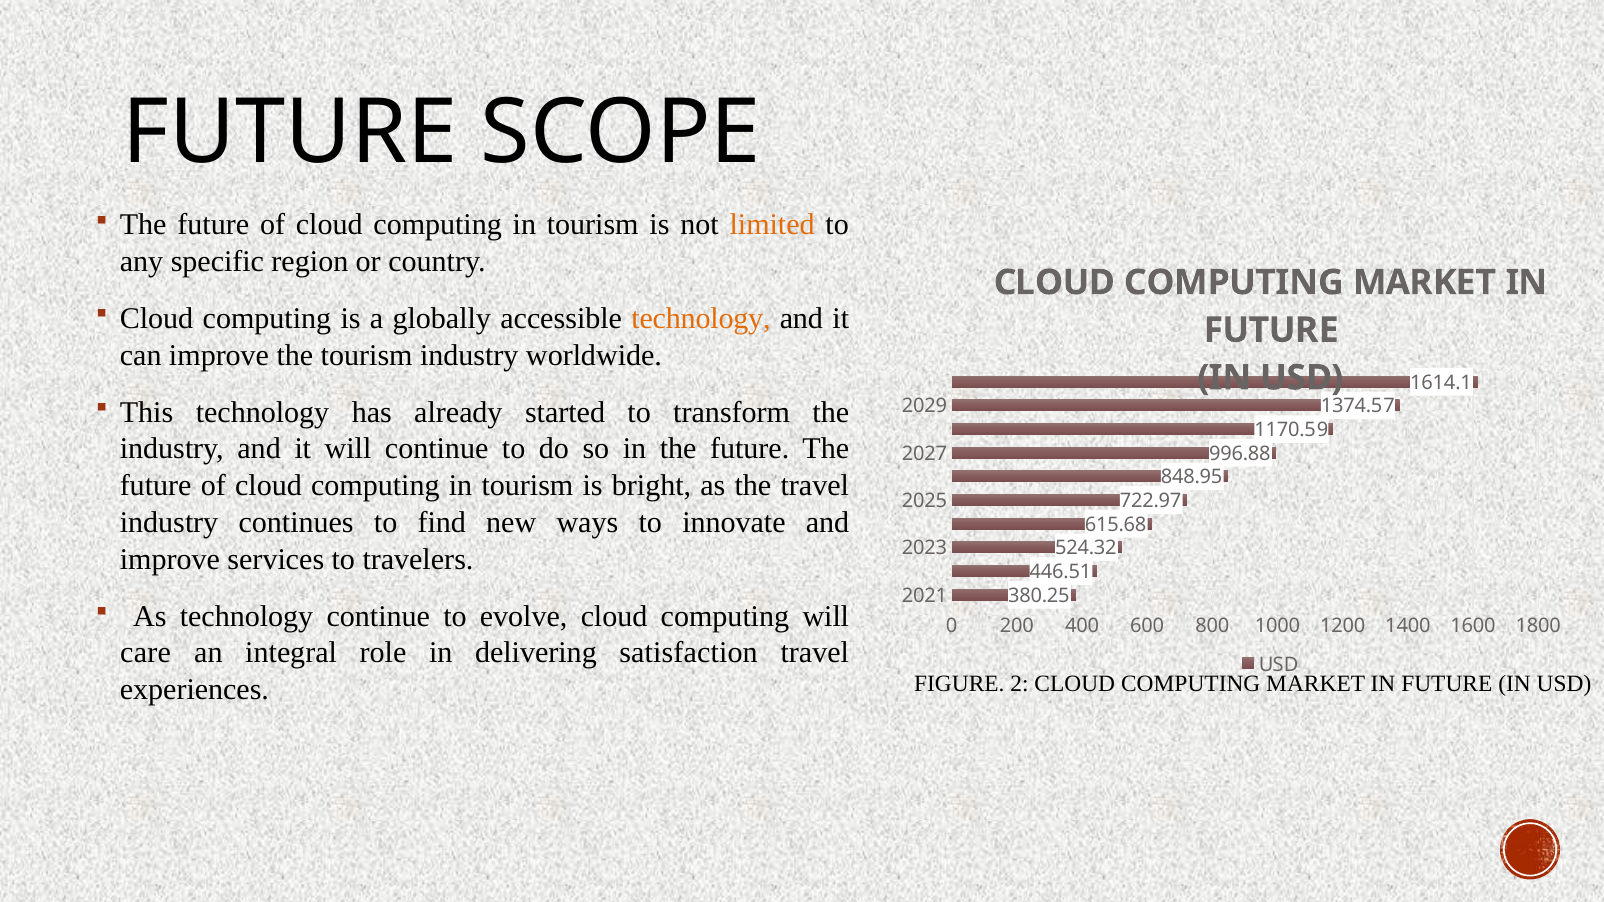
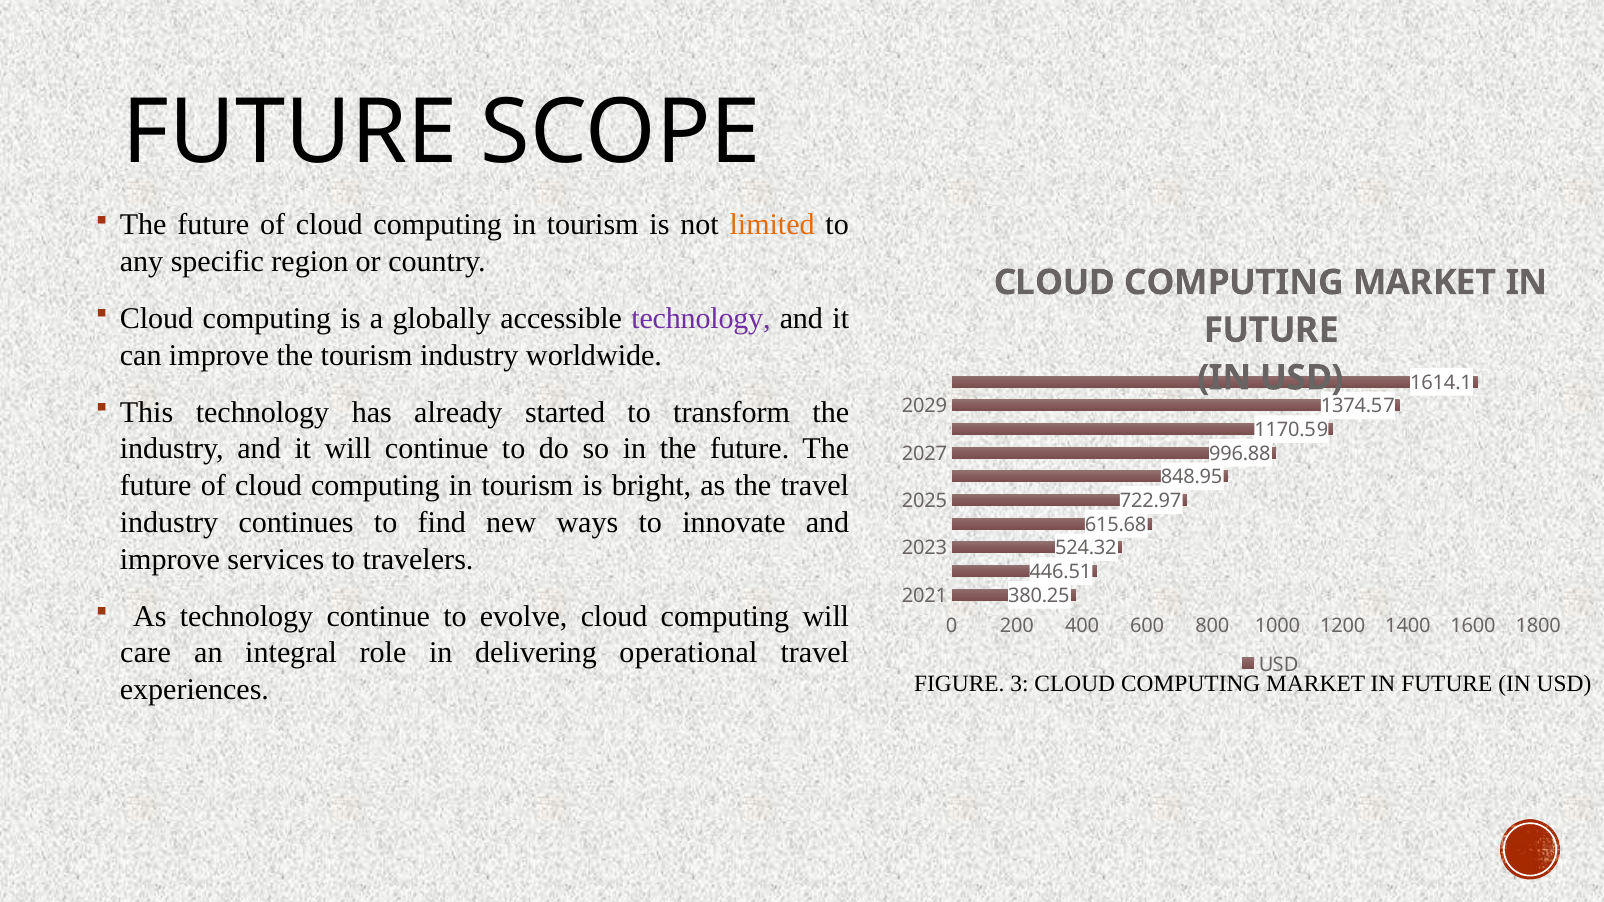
technology colour: orange -> purple (701, 319)
satisfaction: satisfaction -> operational (688, 653)
2: 2 -> 3 (1019, 684)
